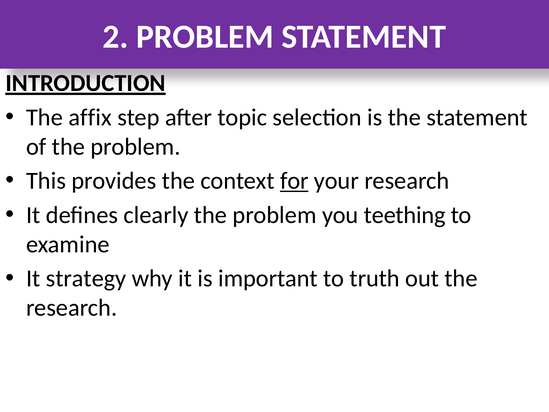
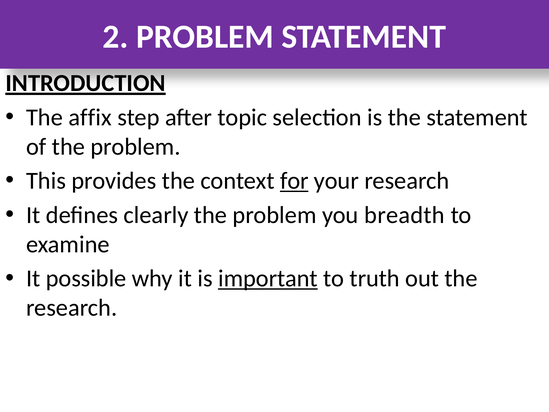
teething: teething -> breadth (404, 215)
strategy: strategy -> possible (86, 278)
important underline: none -> present (268, 278)
